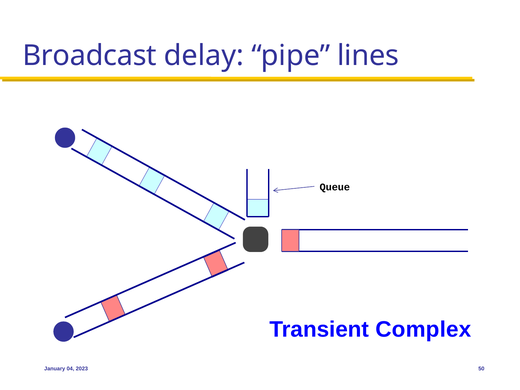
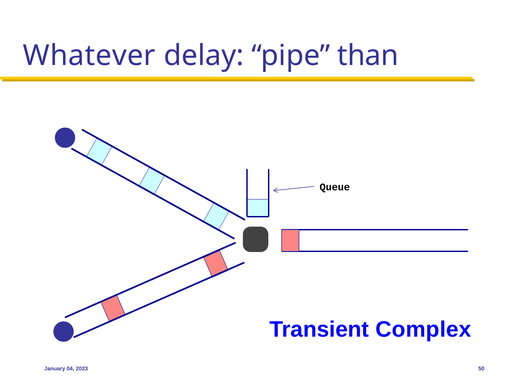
Broadcast: Broadcast -> Whatever (89, 56)
lines: lines -> than (368, 56)
